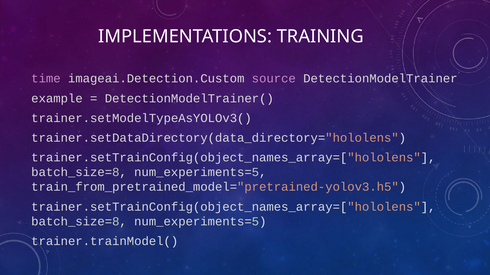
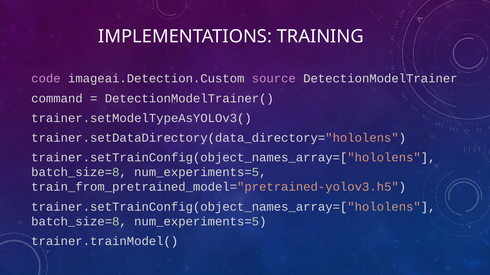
time: time -> code (46, 79)
example: example -> command (57, 99)
